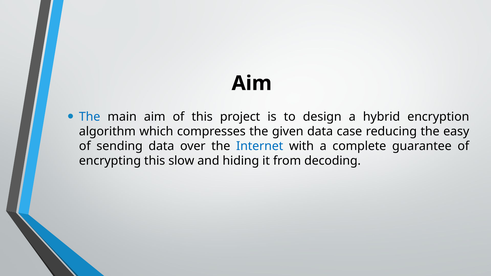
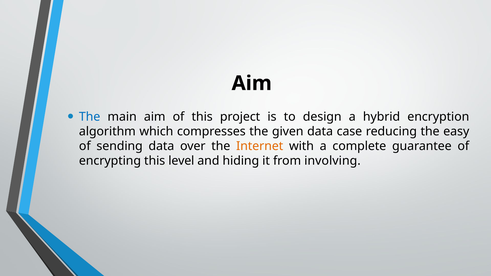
Internet colour: blue -> orange (260, 146)
slow: slow -> level (181, 161)
decoding: decoding -> involving (332, 161)
